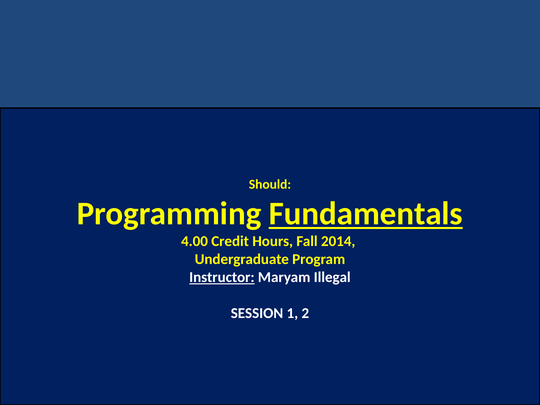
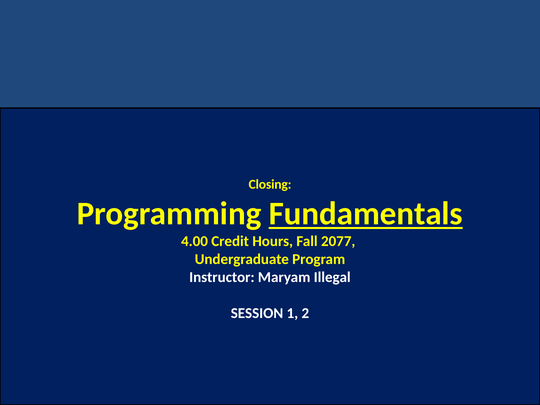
Should: Should -> Closing (270, 185)
2014: 2014 -> 2077 (338, 241)
Instructor underline: present -> none (222, 277)
